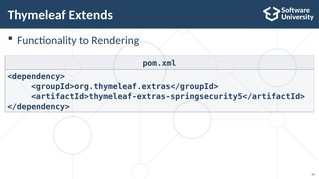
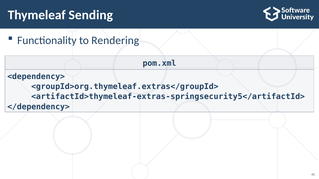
Extends: Extends -> Sending (91, 15)
